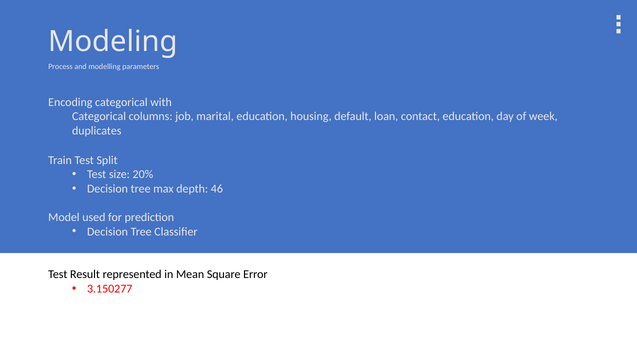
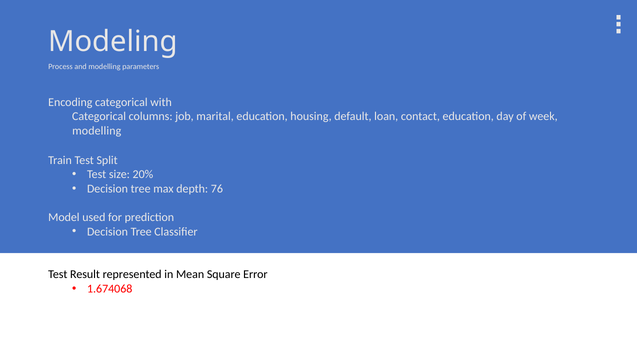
duplicates: duplicates -> modelling (97, 131)
46: 46 -> 76 (217, 189)
3.150277: 3.150277 -> 1.674068 (110, 289)
